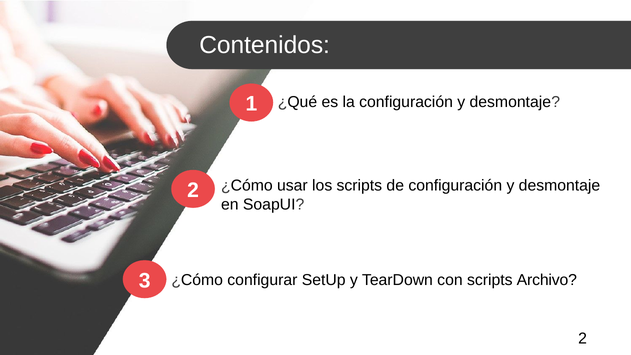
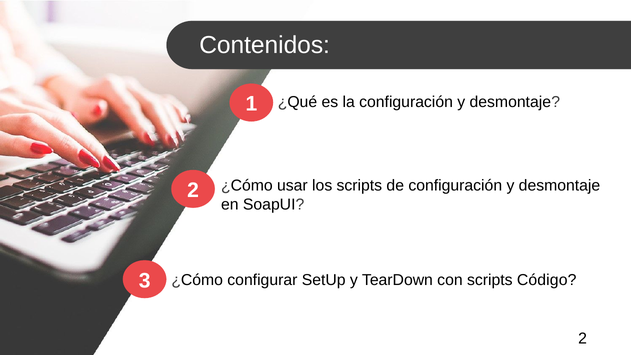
Archivo: Archivo -> Código (547, 280)
